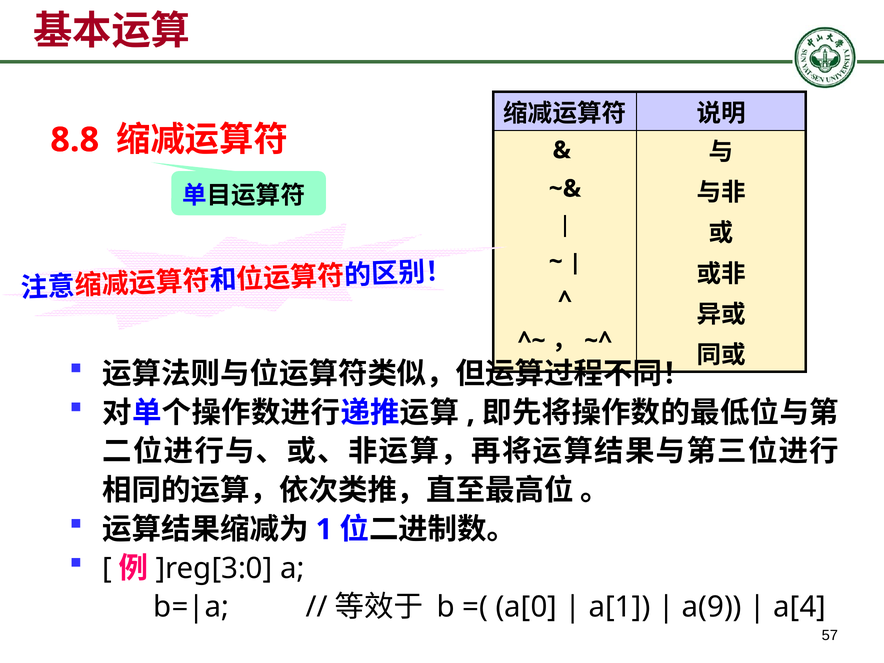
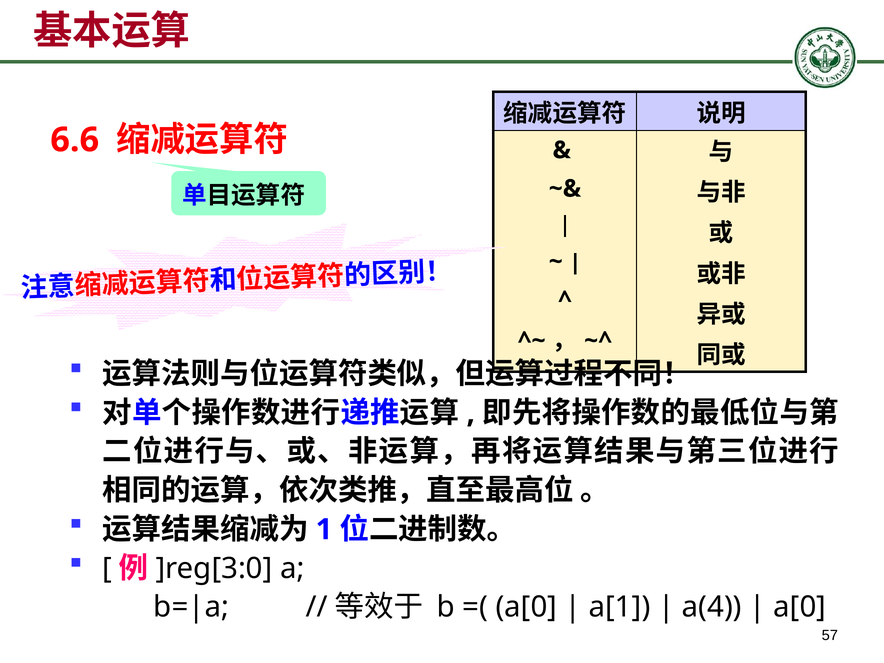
8.8: 8.8 -> 6.6 (75, 140)
a(9: a(9 -> a(4 (712, 607)
a[4: a[4 -> a[0 (800, 607)
